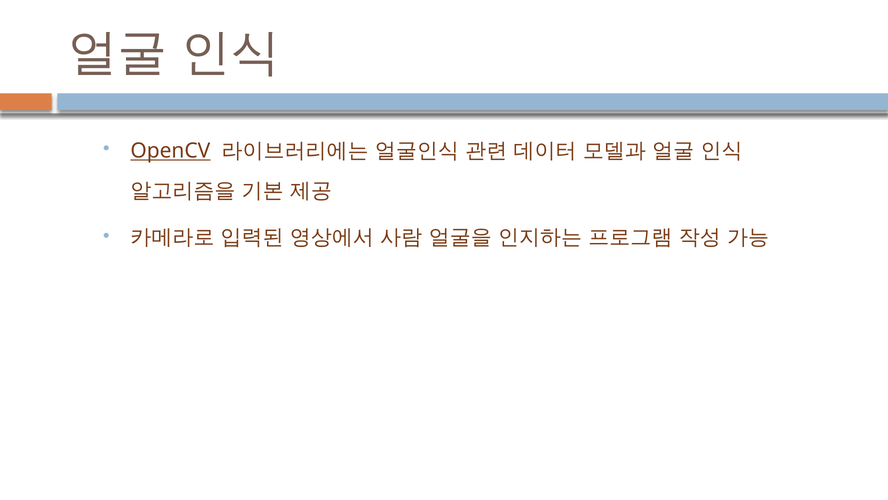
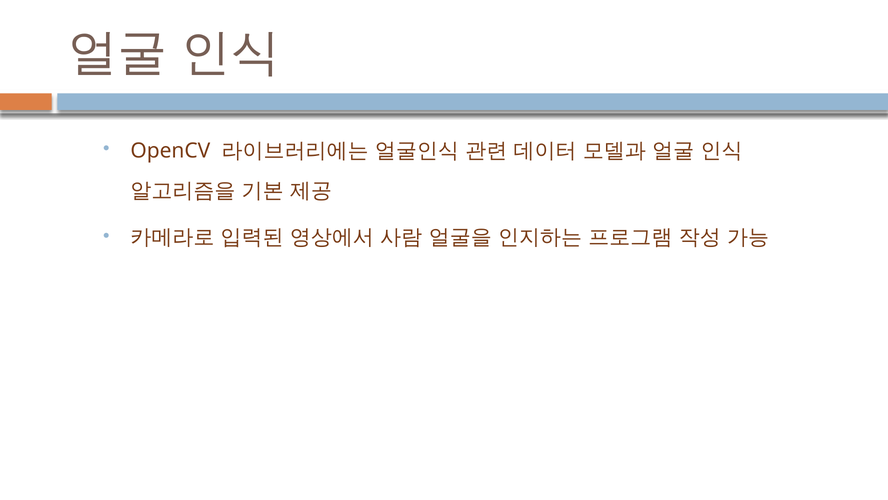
OpenCV underline: present -> none (170, 151)
